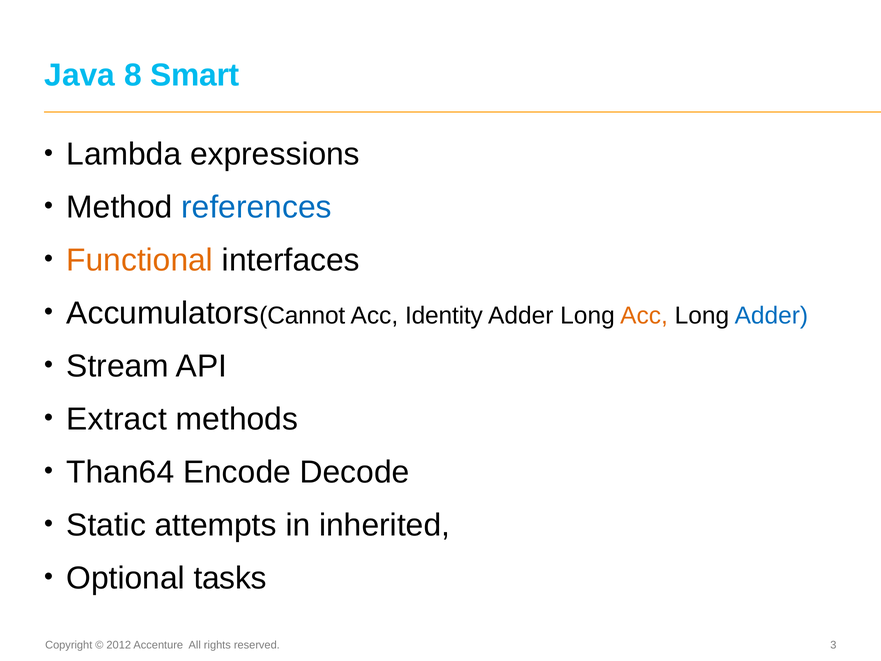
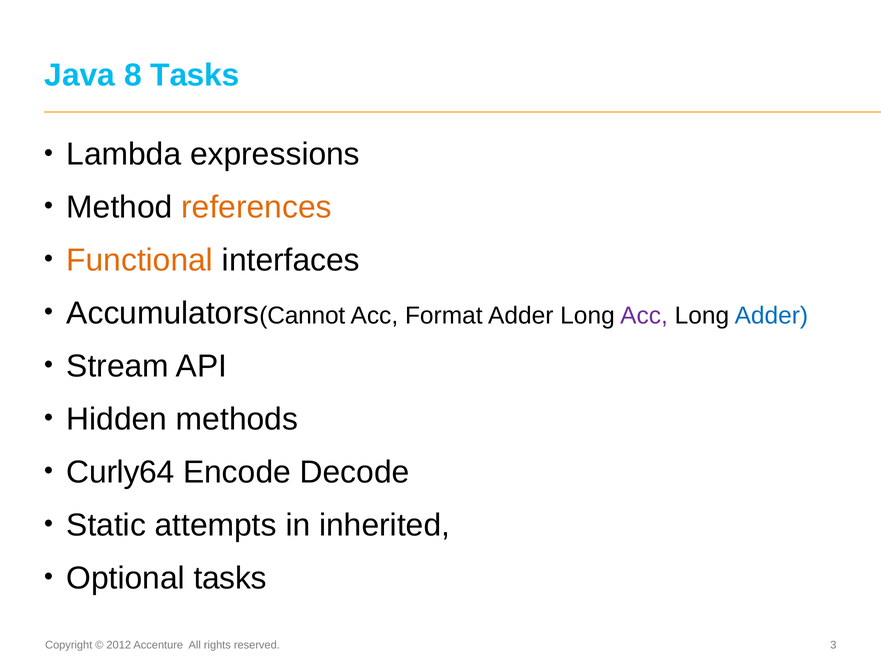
8 Smart: Smart -> Tasks (195, 75)
references colour: blue -> orange (256, 207)
Identity: Identity -> Format (444, 316)
Acc colour: orange -> purple (644, 316)
Extract: Extract -> Hidden (117, 419)
Than64: Than64 -> Curly64 (120, 472)
